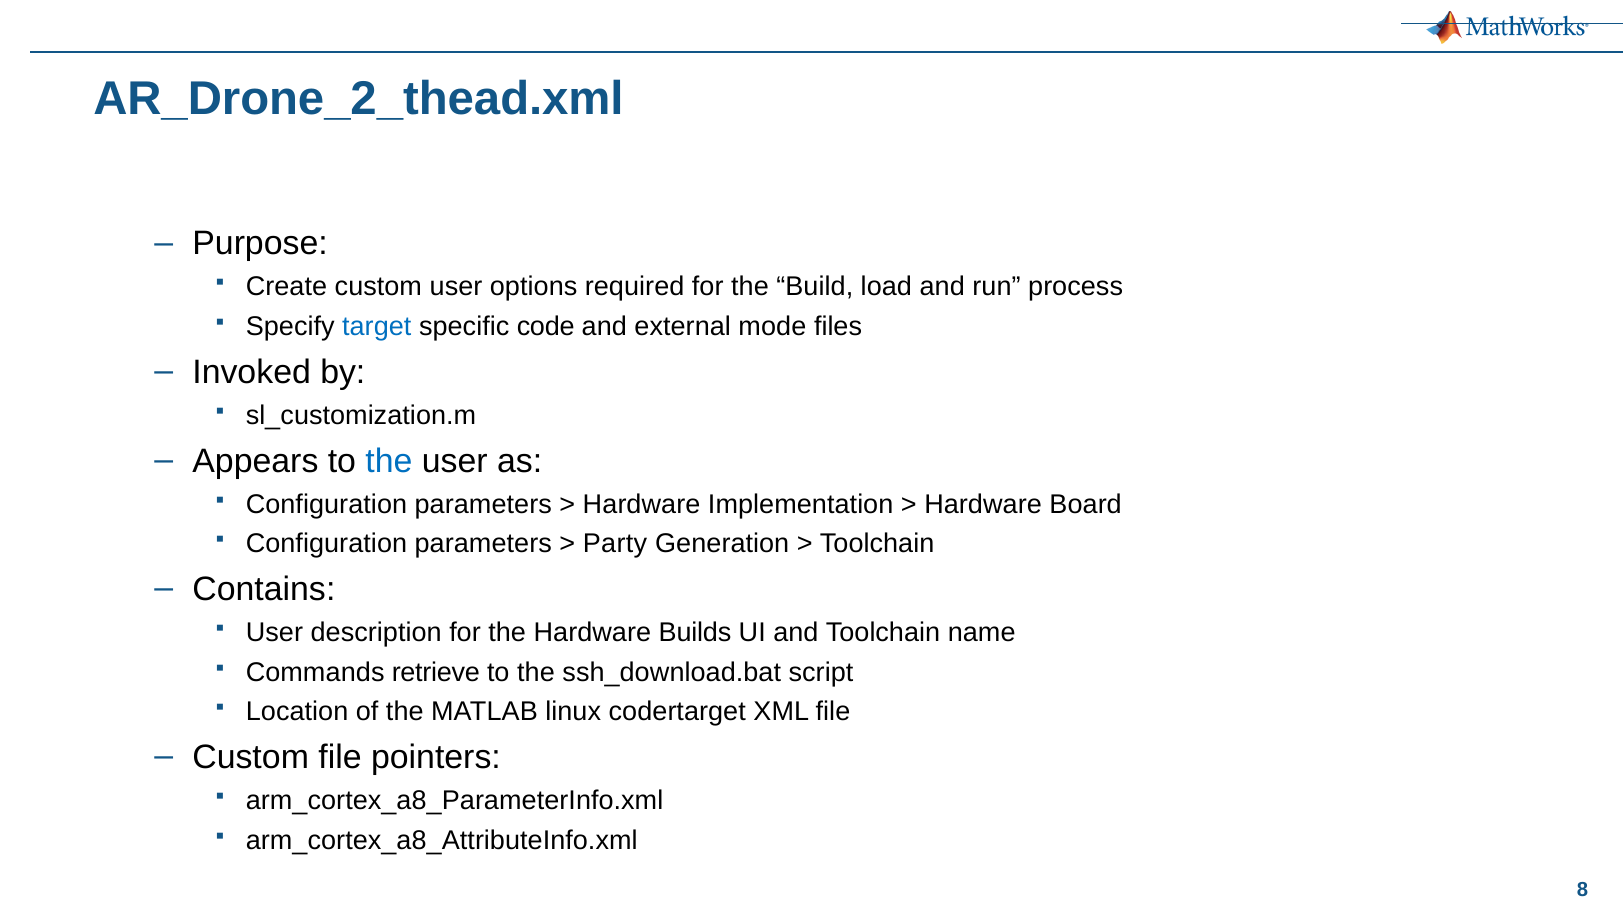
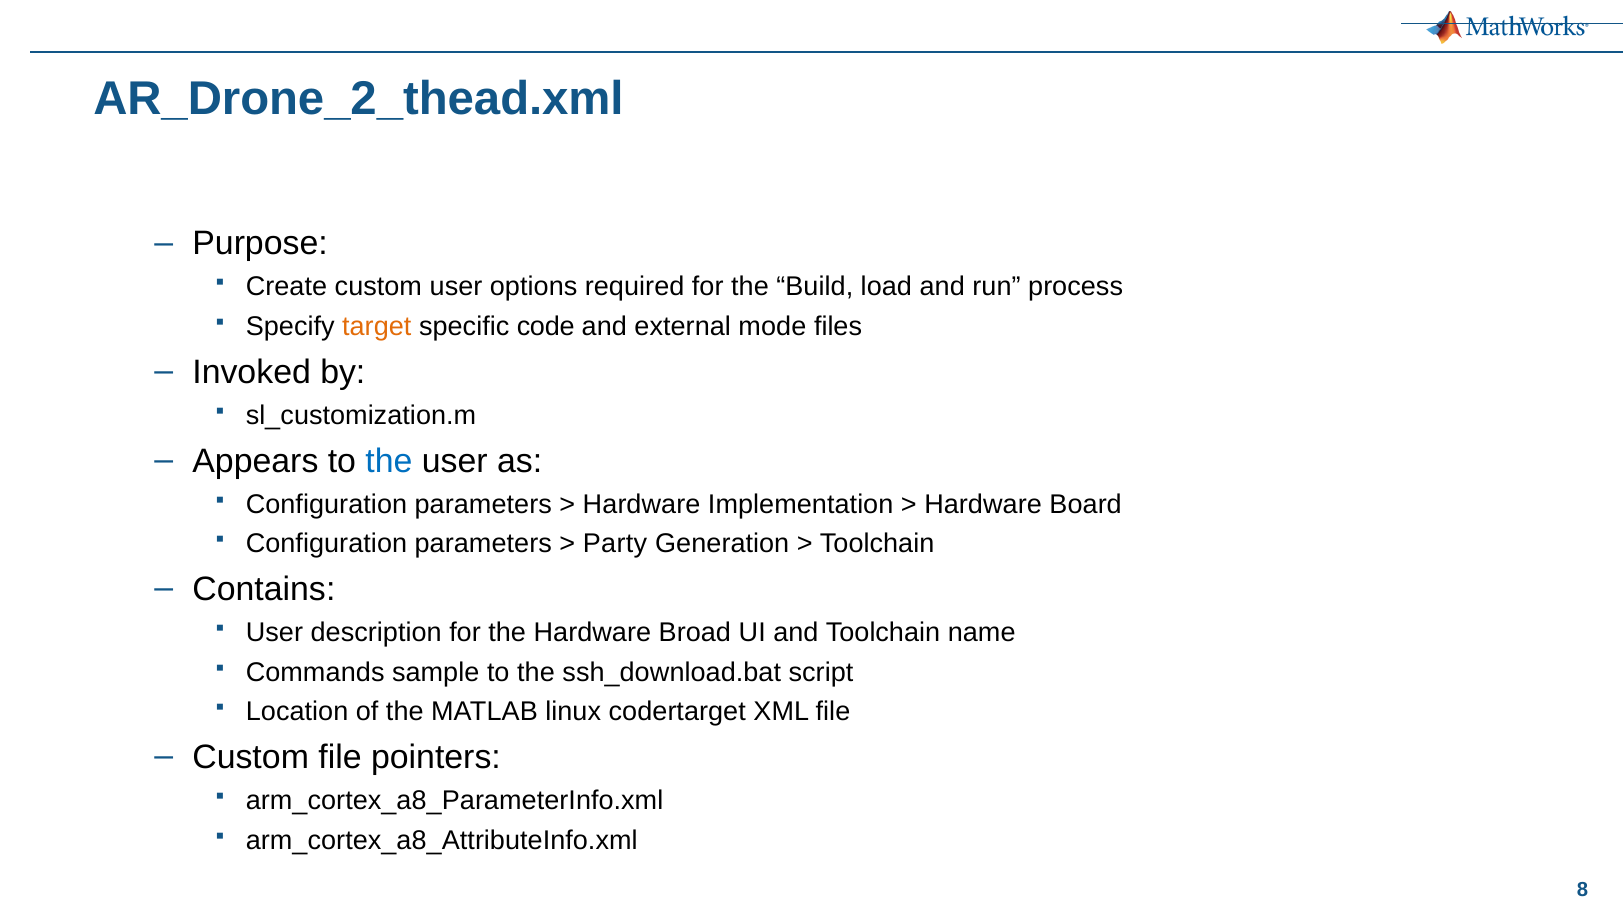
target colour: blue -> orange (377, 326)
Builds: Builds -> Broad (695, 633)
retrieve: retrieve -> sample (436, 672)
